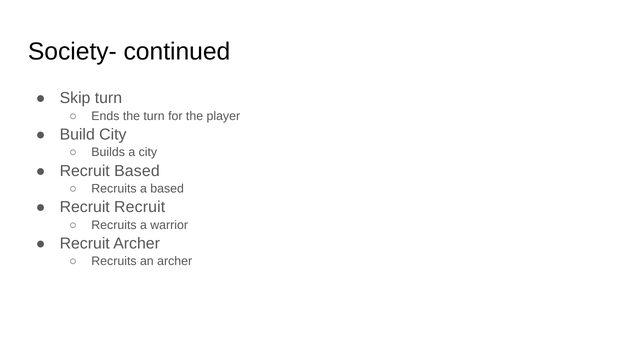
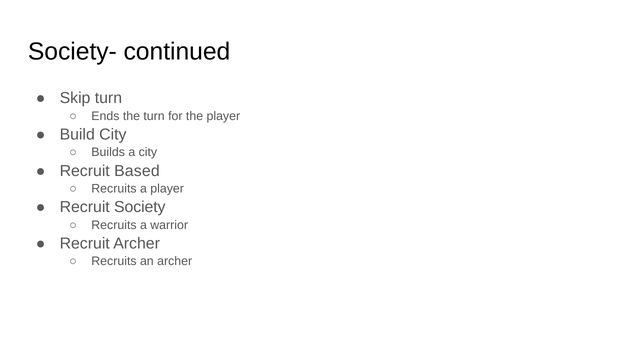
a based: based -> player (167, 188)
Recruit Recruit: Recruit -> Society (140, 207)
